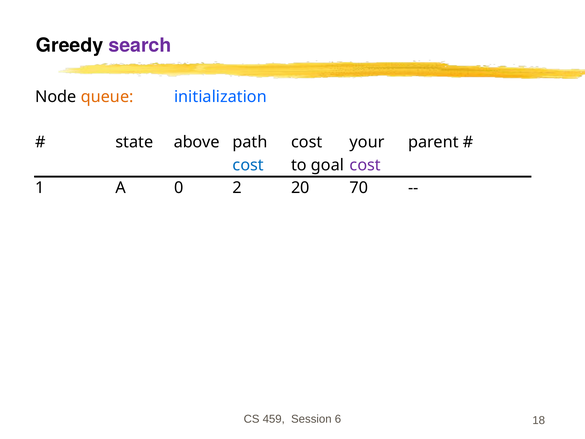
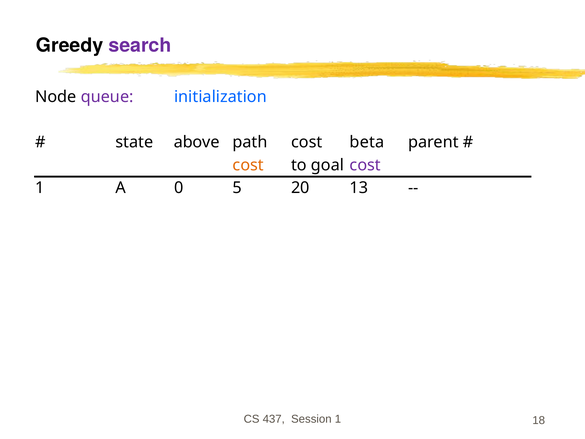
queue colour: orange -> purple (107, 97)
your: your -> beta (367, 142)
cost colour: blue -> orange (248, 165)
2: 2 -> 5 (237, 188)
70: 70 -> 13 (359, 188)
459: 459 -> 437 (274, 419)
Session 6: 6 -> 1 (338, 419)
